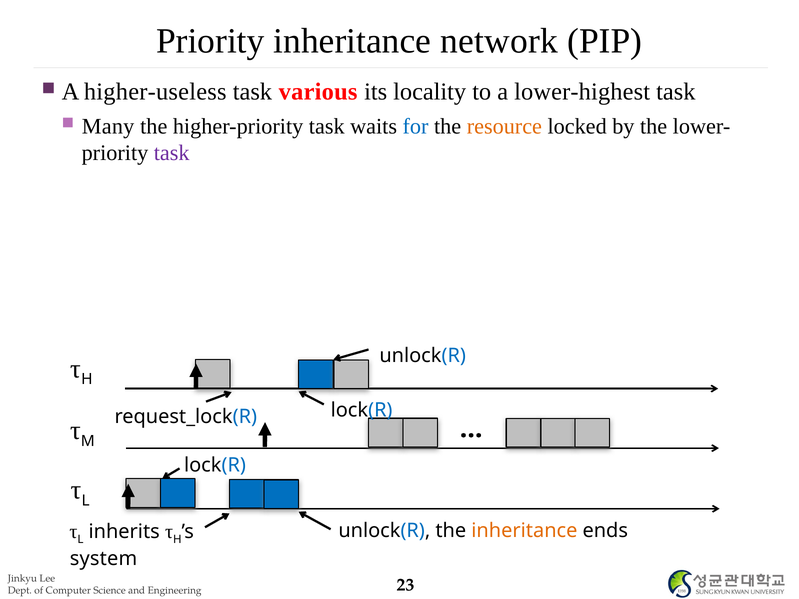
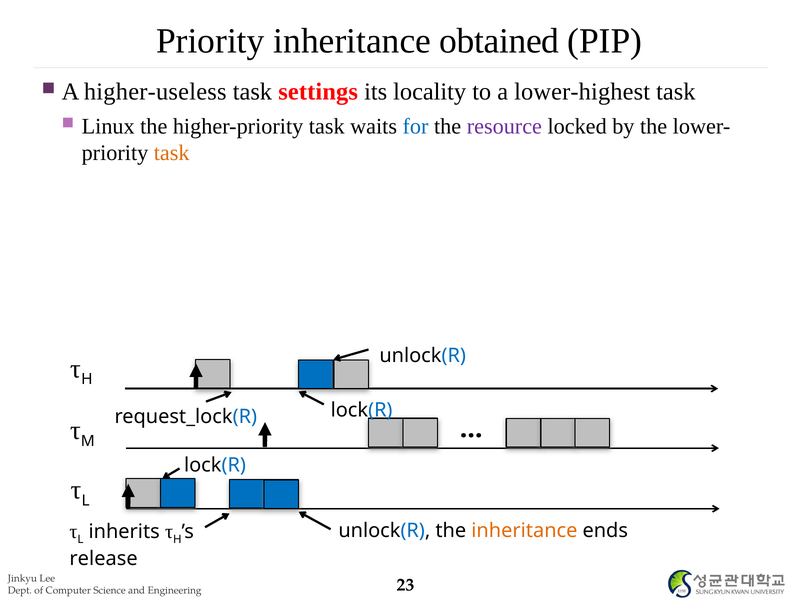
network: network -> obtained (499, 41)
various: various -> settings (318, 92)
Many: Many -> Linux (108, 126)
resource colour: orange -> purple (504, 126)
task colour: purple -> orange (172, 153)
system: system -> release (104, 559)
